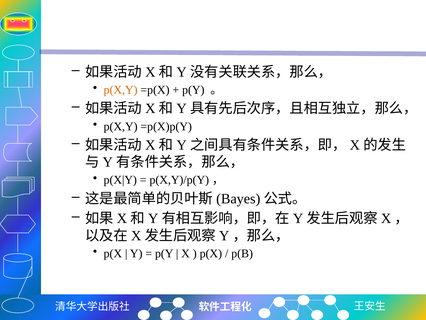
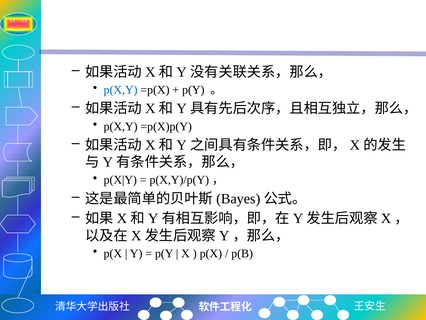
p(X,Y colour: orange -> blue (121, 90)
